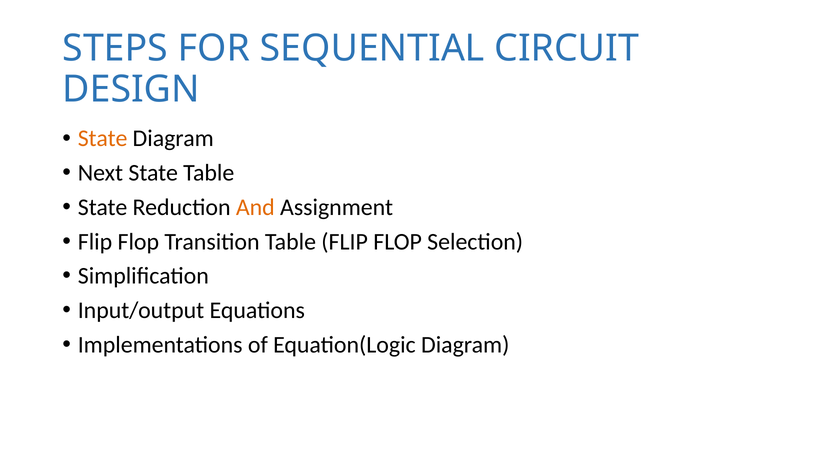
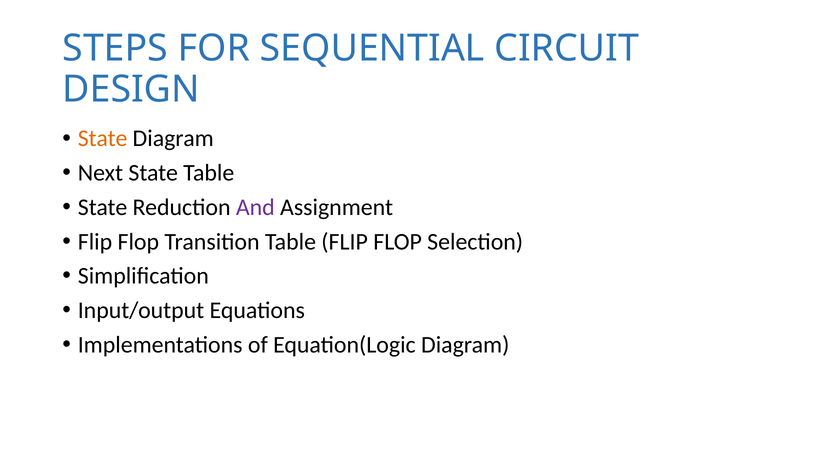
And colour: orange -> purple (255, 207)
